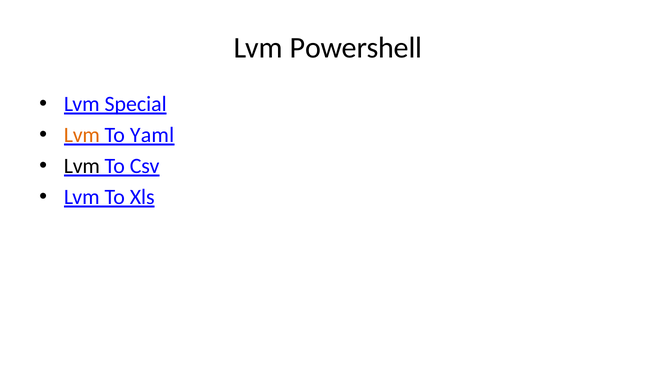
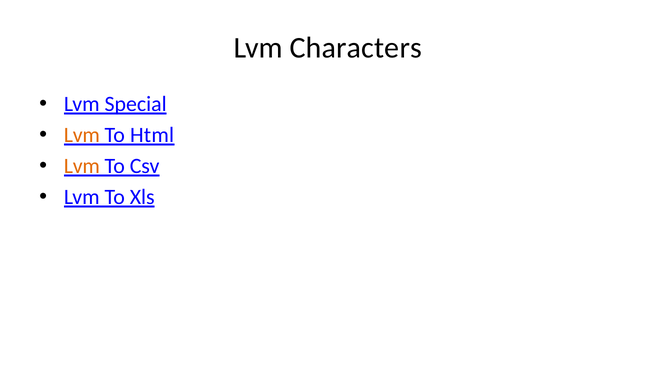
Powershell: Powershell -> Characters (356, 48)
Yaml: Yaml -> Html (152, 135)
Lvm colour: black -> orange (82, 166)
